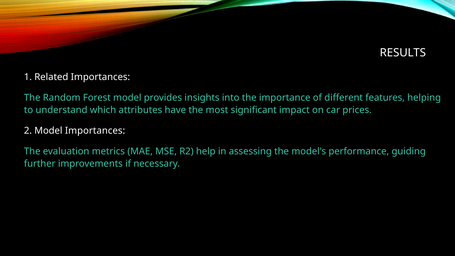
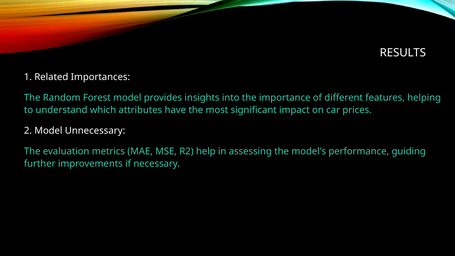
Model Importances: Importances -> Unnecessary (95, 131)
